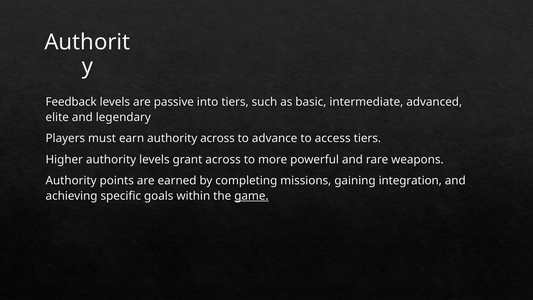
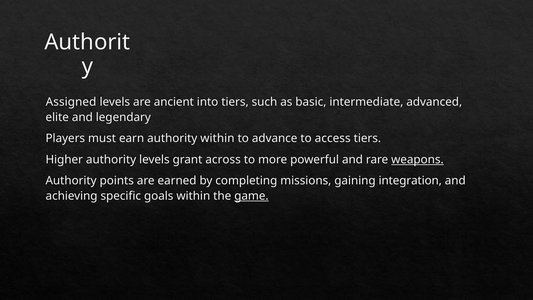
Feedback: Feedback -> Assigned (71, 102)
passive: passive -> ancient (174, 102)
authority across: across -> within (217, 138)
weapons underline: none -> present (417, 159)
